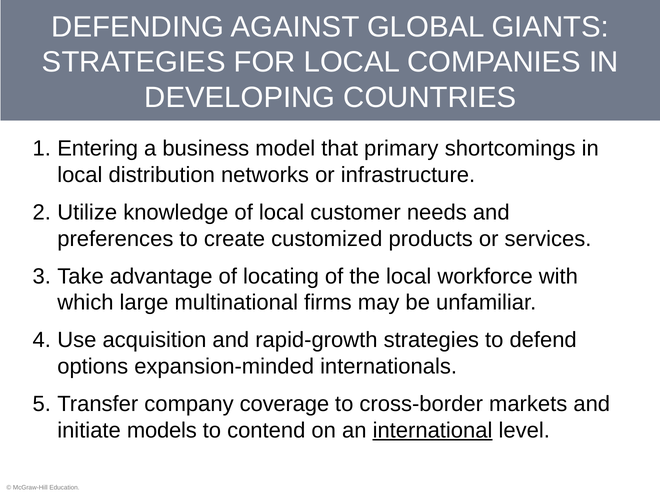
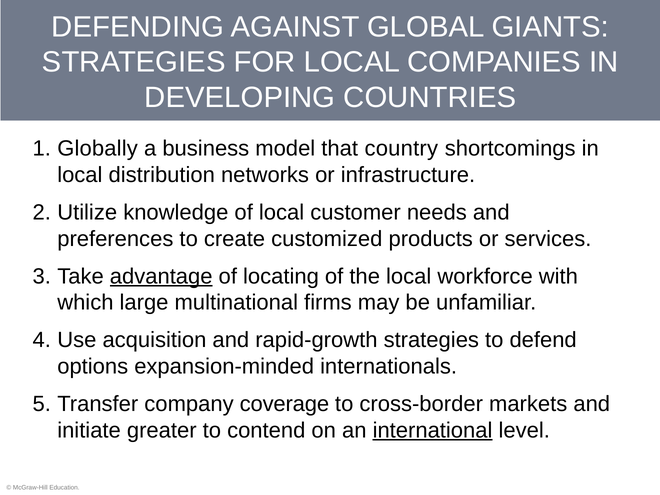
Entering: Entering -> Globally (98, 149)
primary: primary -> country (401, 149)
advantage underline: none -> present (161, 276)
models: models -> greater (162, 430)
